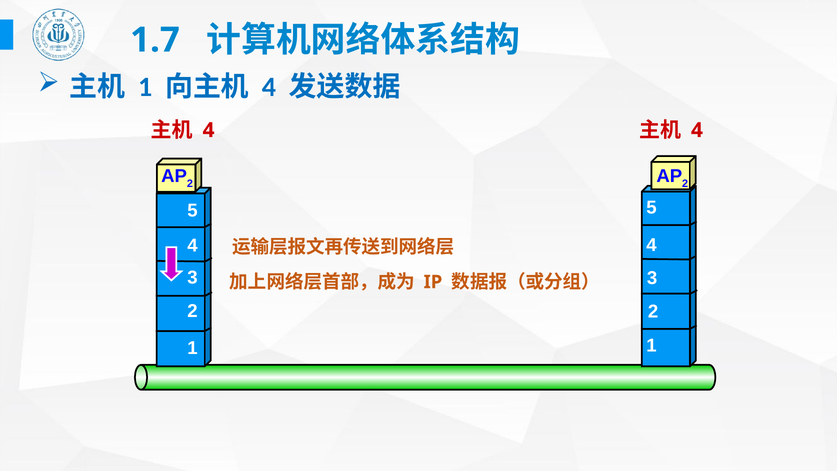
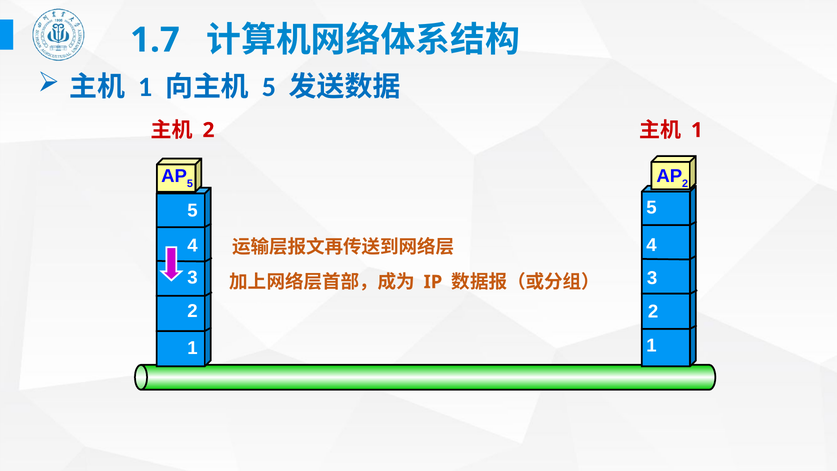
4: 4 -> 5 (269, 87)
4: 4 -> 2 (209, 130)
4: 4 -> 1 (697, 130)
2: 2 -> 5 (190, 183)
